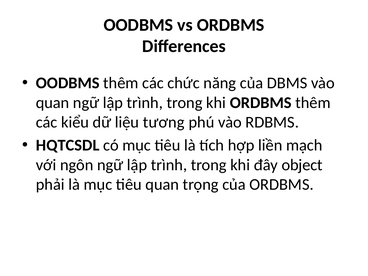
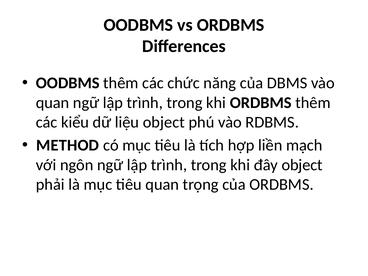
liệu tương: tương -> object (164, 122)
HQTCSDL: HQTCSDL -> METHOD (68, 145)
